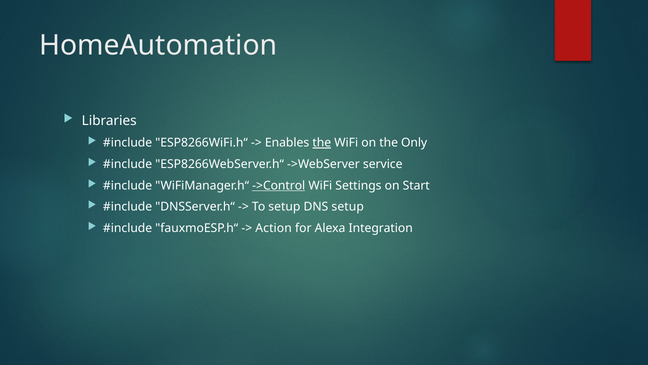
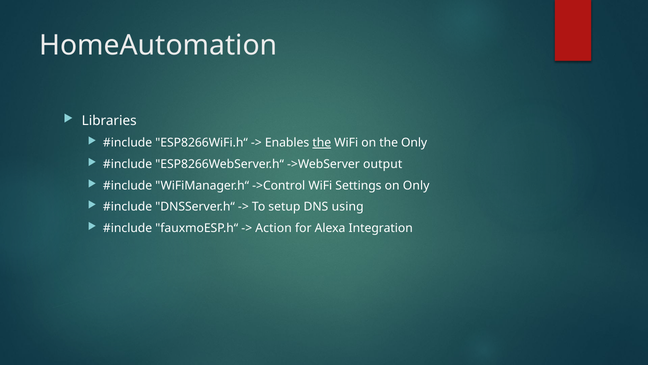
service: service -> output (383, 164)
->Control underline: present -> none (279, 185)
on Start: Start -> Only (416, 185)
DNS setup: setup -> using (348, 207)
